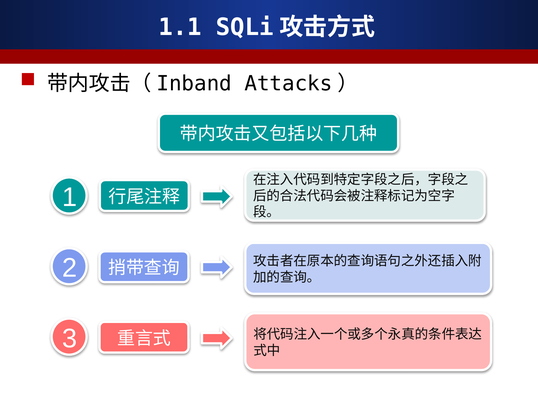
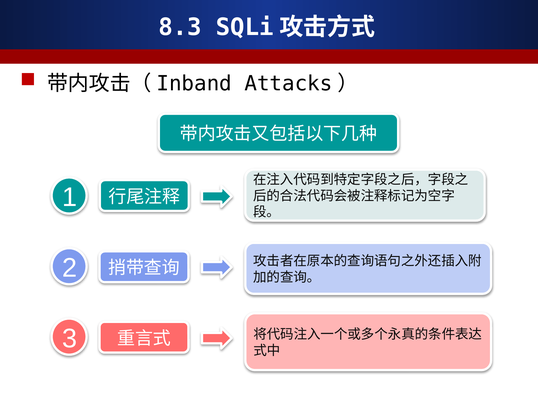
1.1: 1.1 -> 8.3 (180, 27)
